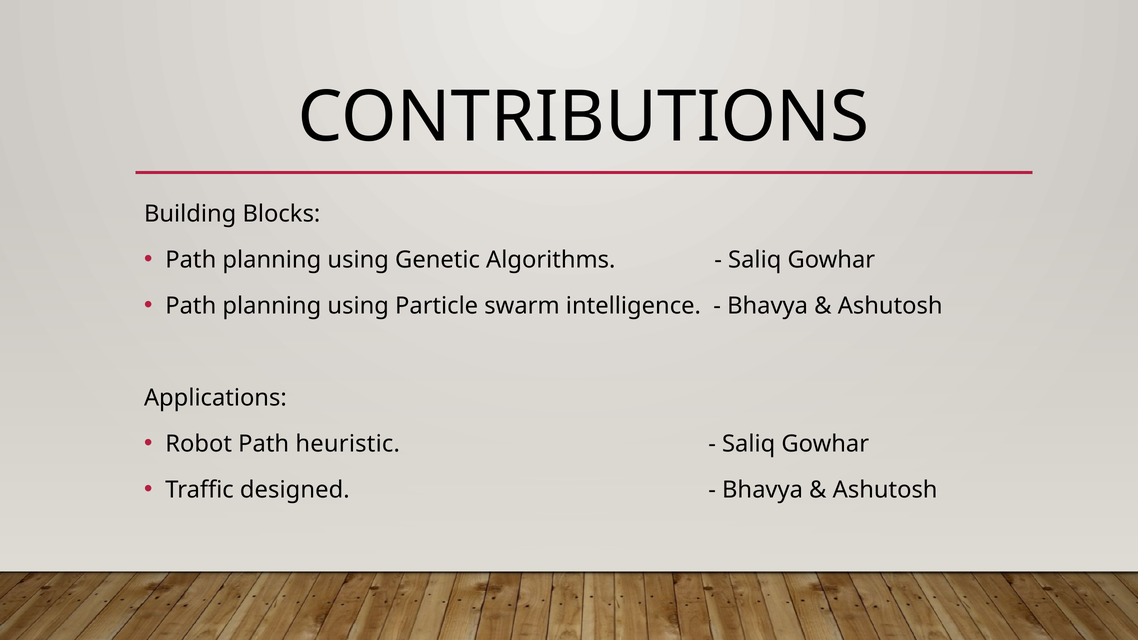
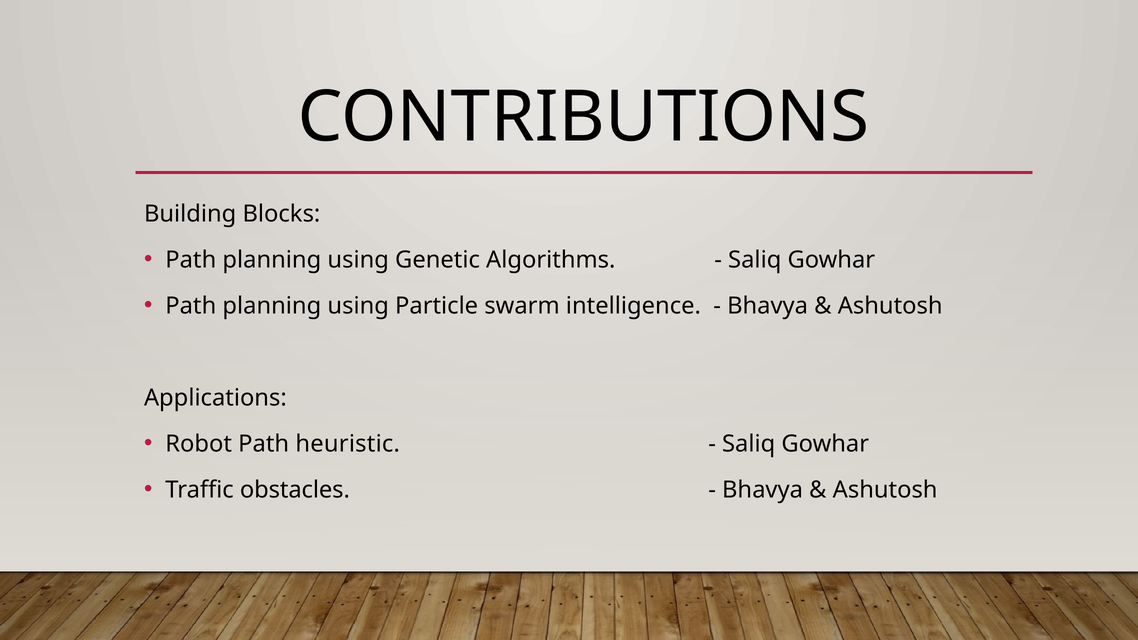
designed: designed -> obstacles (295, 490)
